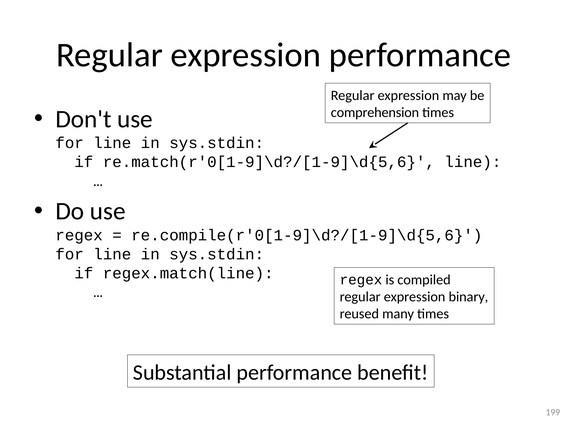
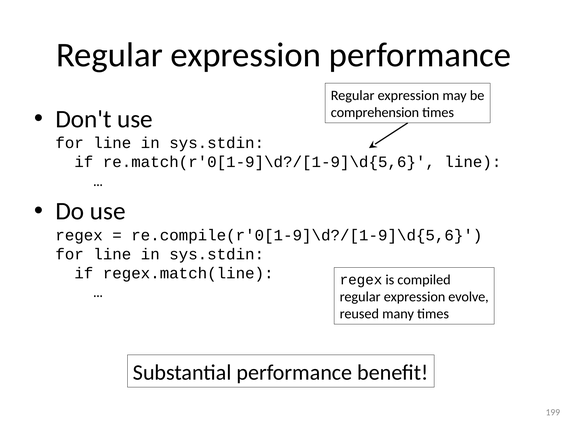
binary: binary -> evolve (468, 297)
